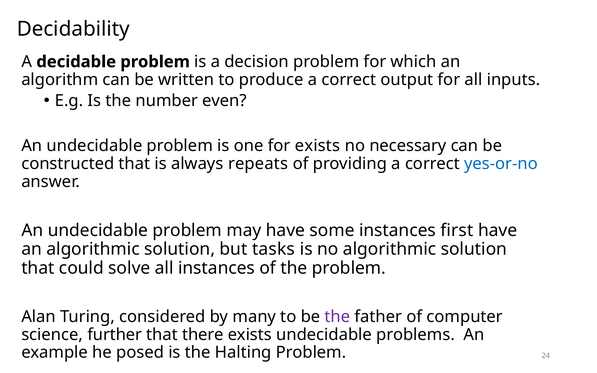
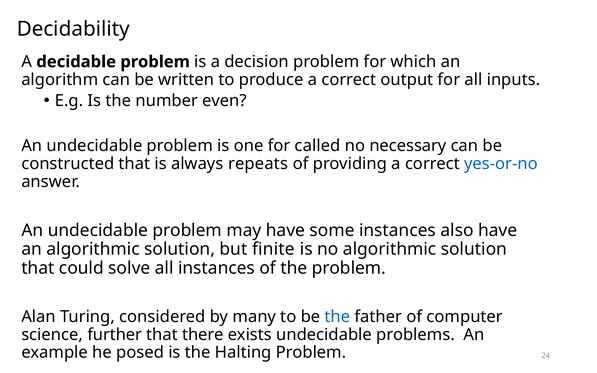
for exists: exists -> called (318, 146)
first: first -> also (457, 230)
tasks: tasks -> finite (273, 249)
the colour: purple -> blue (337, 317)
